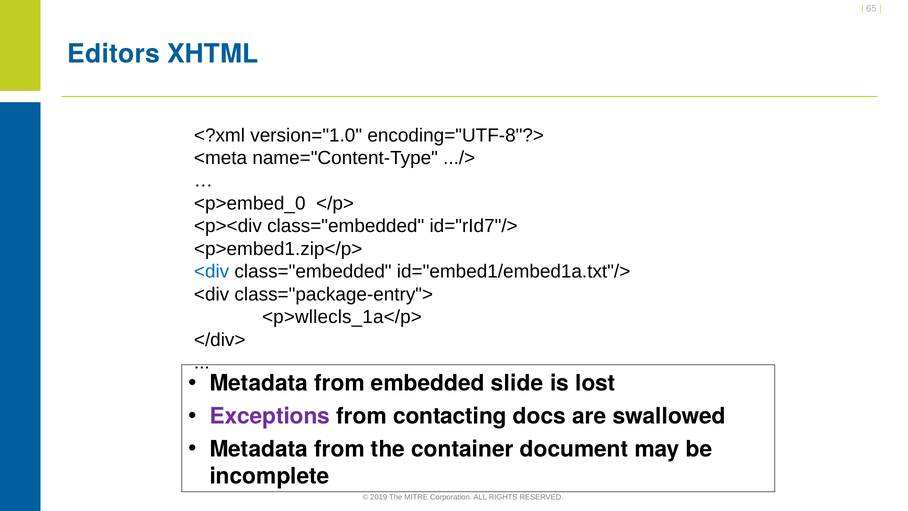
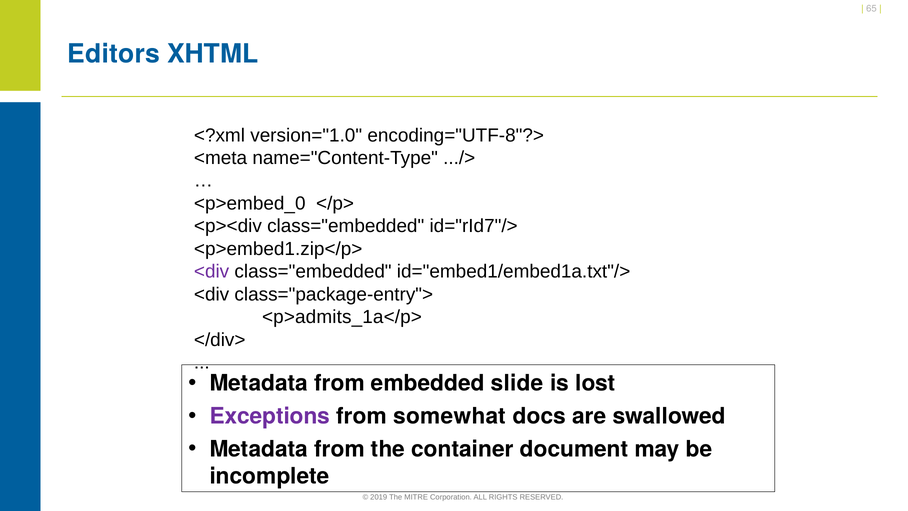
<div colour: blue -> purple (212, 271)
<p>wllecls_1a</p>: <p>wllecls_1a</p> -> <p>admits_1a</p> (342, 317)
contacting: contacting -> somewhat (450, 416)
